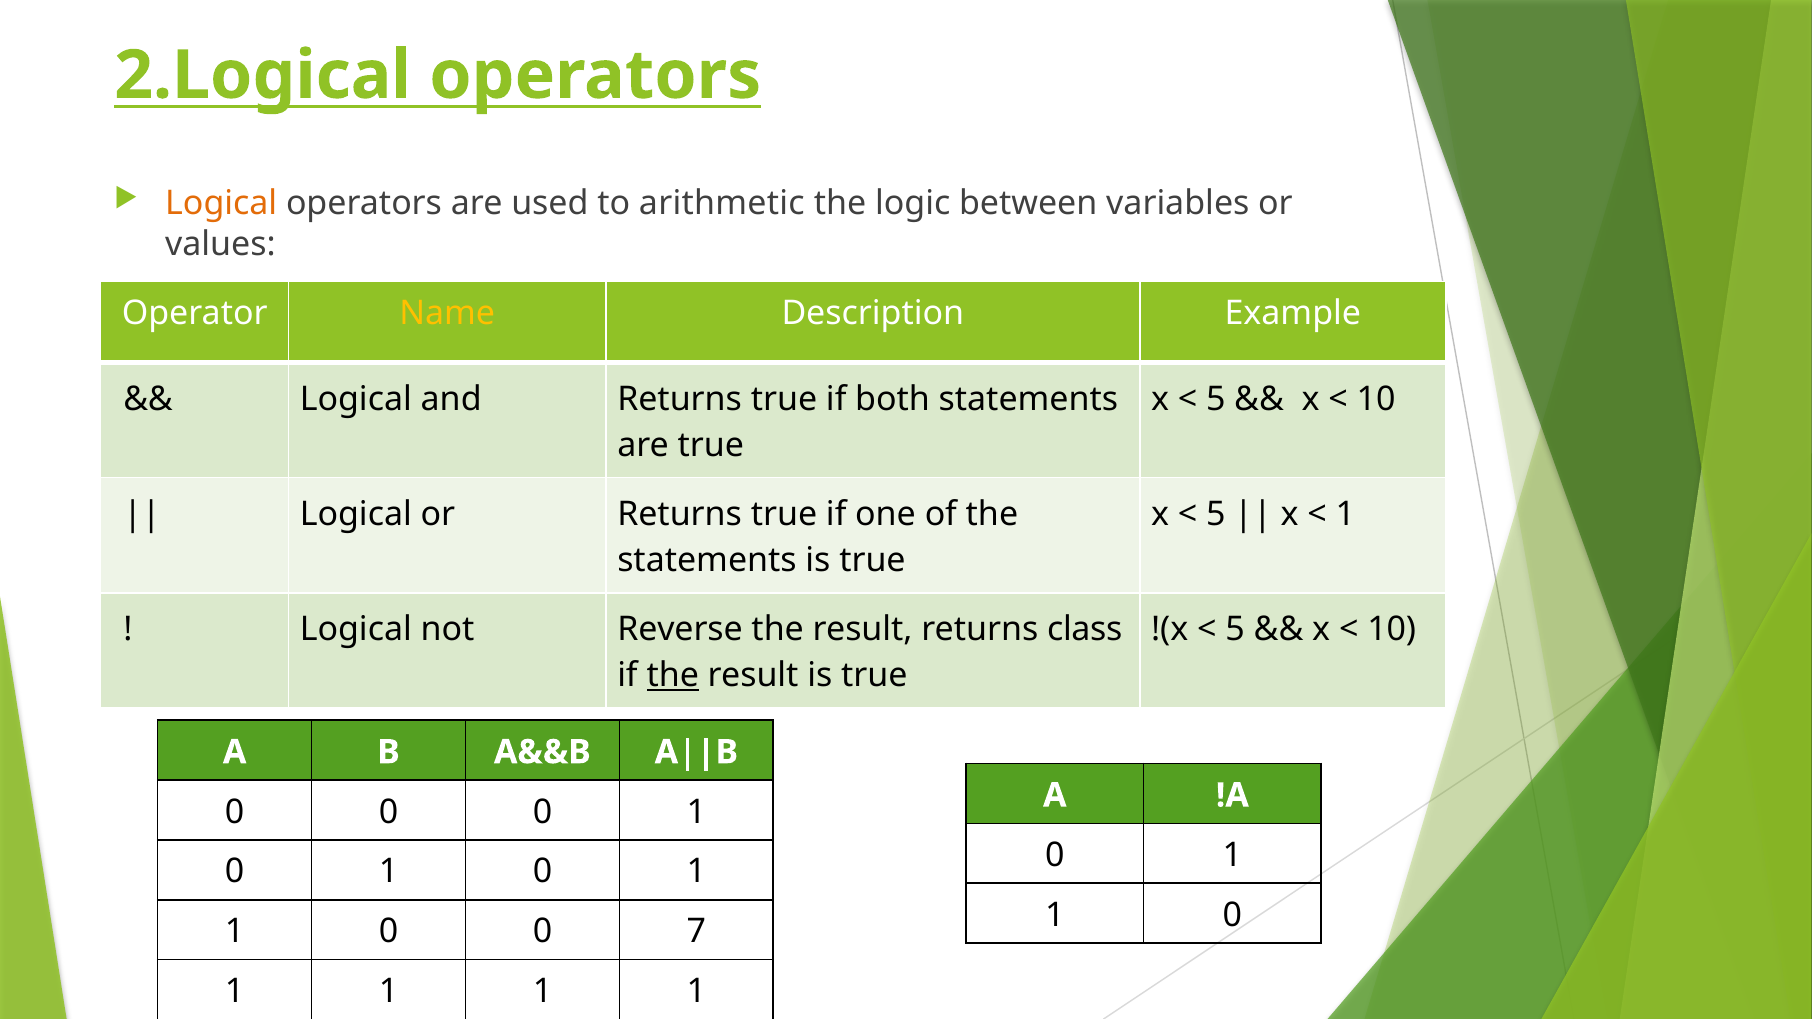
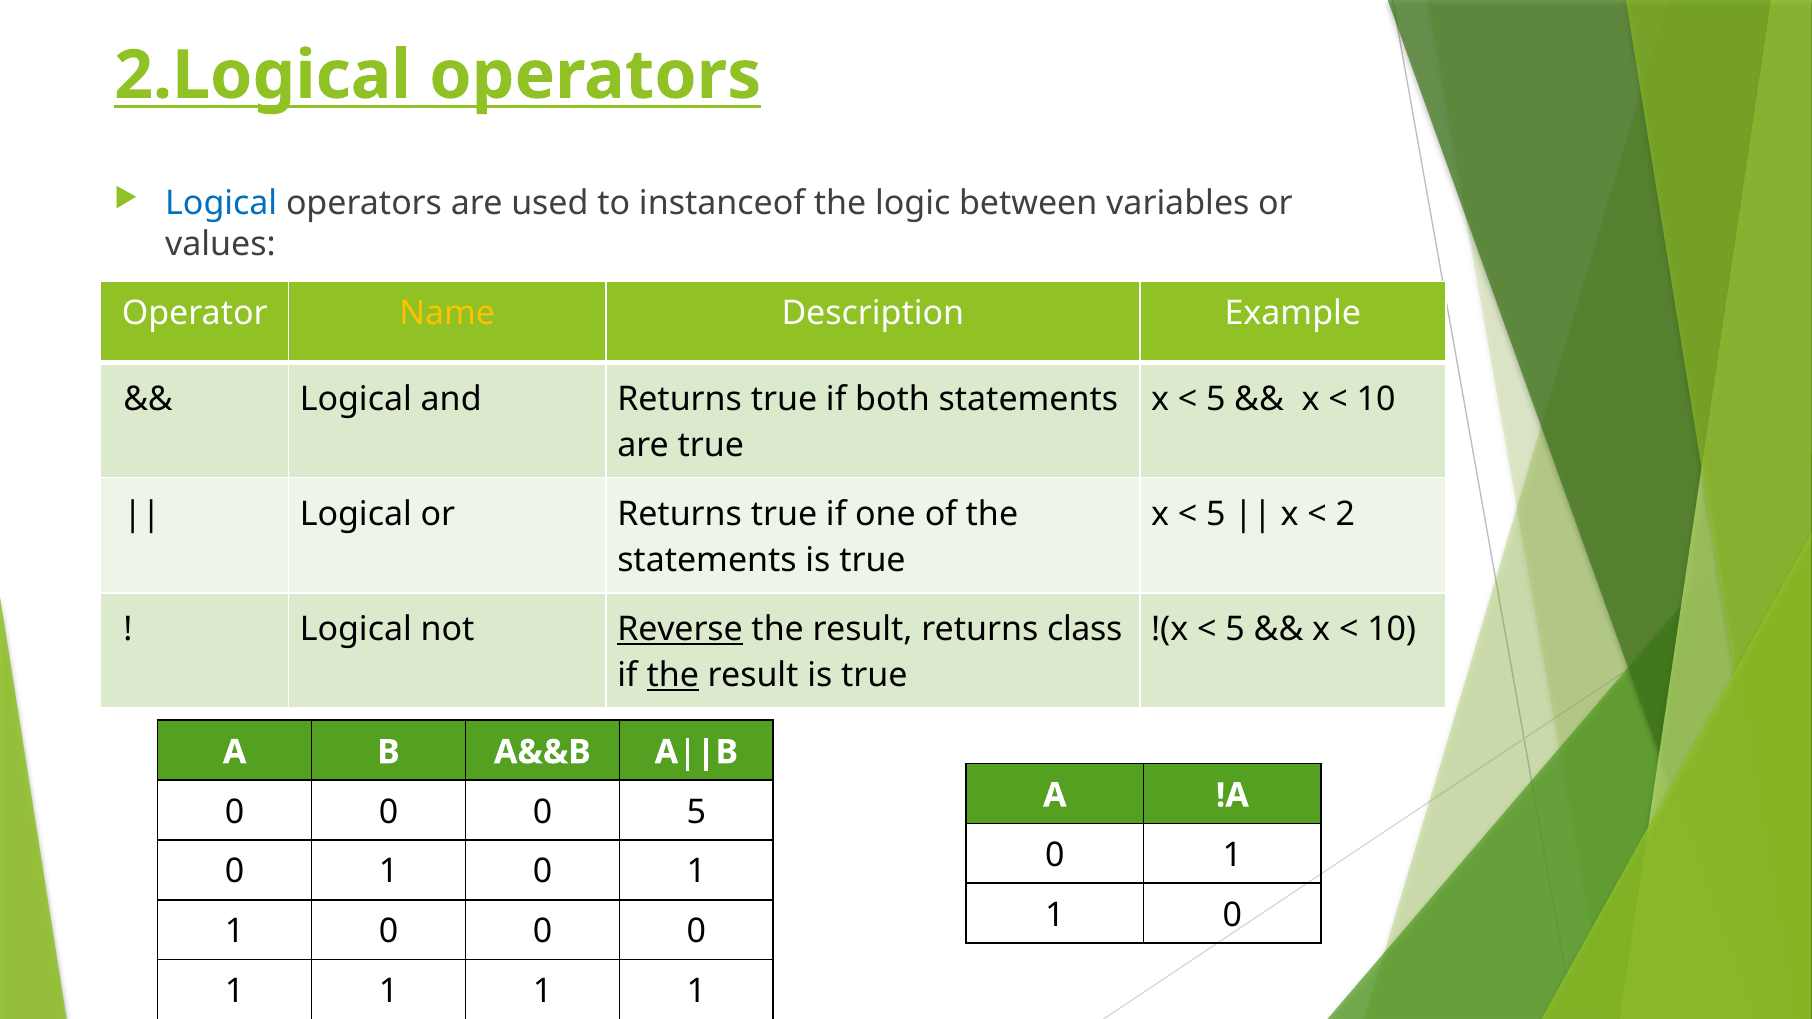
Logical colour: orange -> blue (221, 204)
arithmetic: arithmetic -> instanceof (722, 204)
1: 1 -> 2 (1345, 514)
Reverse underline: none -> present (680, 629)
0 0 1: 1 -> 5 (696, 812)
1 0 0 7: 7 -> 0 (696, 932)
